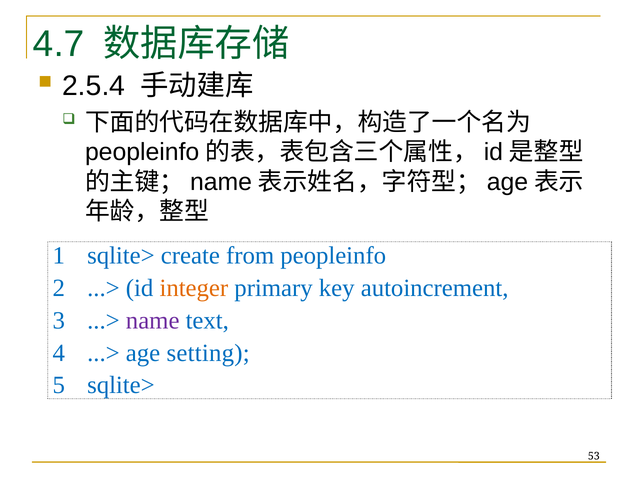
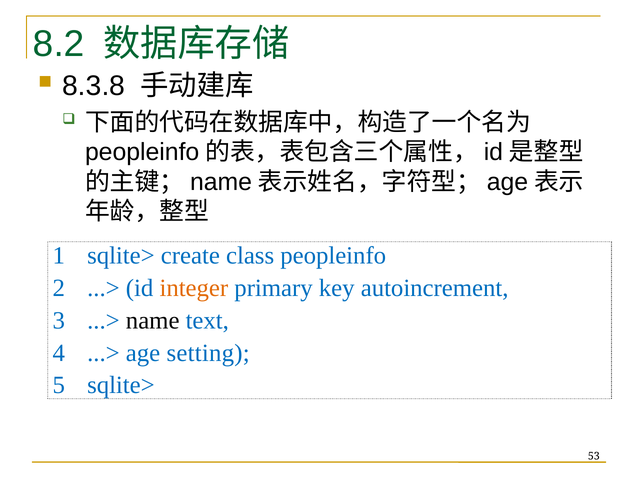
4.7: 4.7 -> 8.2 (59, 44)
2.5.4: 2.5.4 -> 8.3.8 (94, 86)
from: from -> class (250, 256)
name colour: purple -> black (153, 321)
